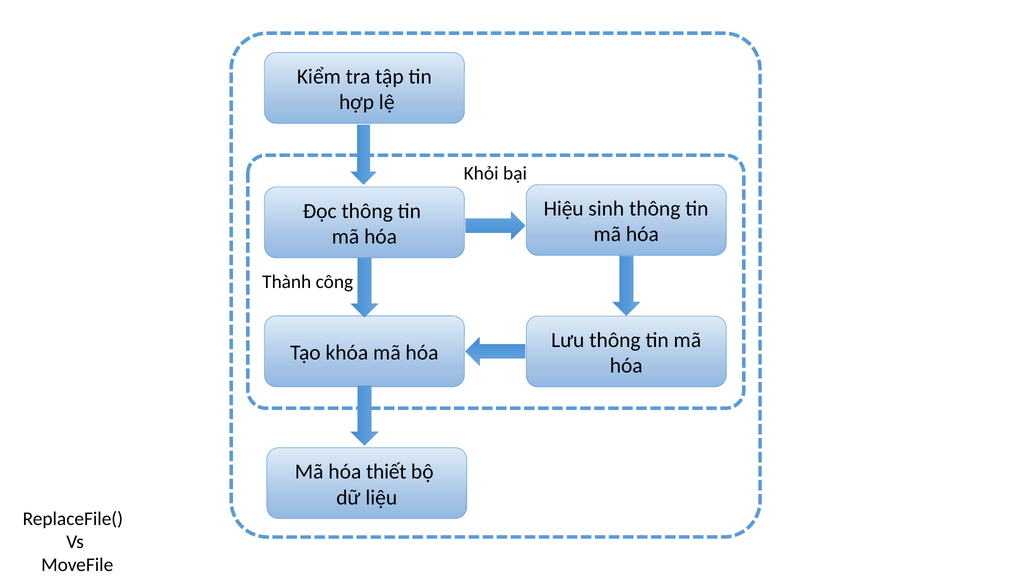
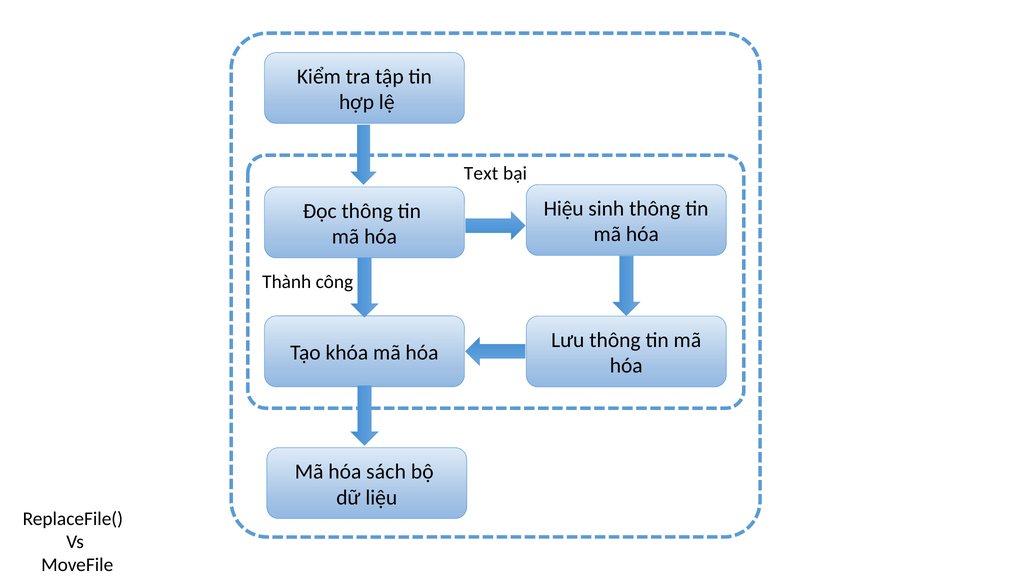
Khỏi: Khỏi -> Text (481, 174)
thiết: thiết -> sách (386, 472)
